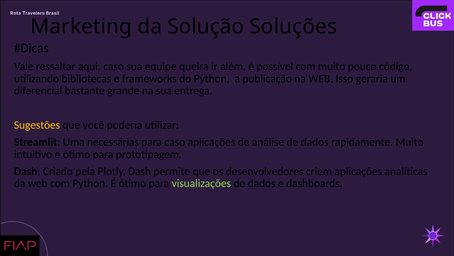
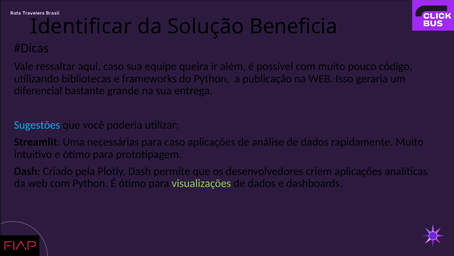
Marketing: Marketing -> Identificar (81, 27)
Soluções: Soluções -> Beneficia (293, 27)
Sugestões colour: yellow -> light blue (37, 125)
